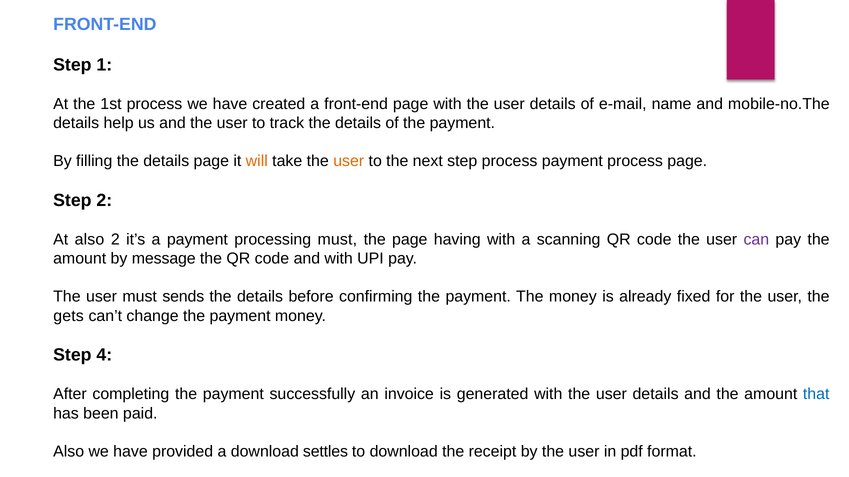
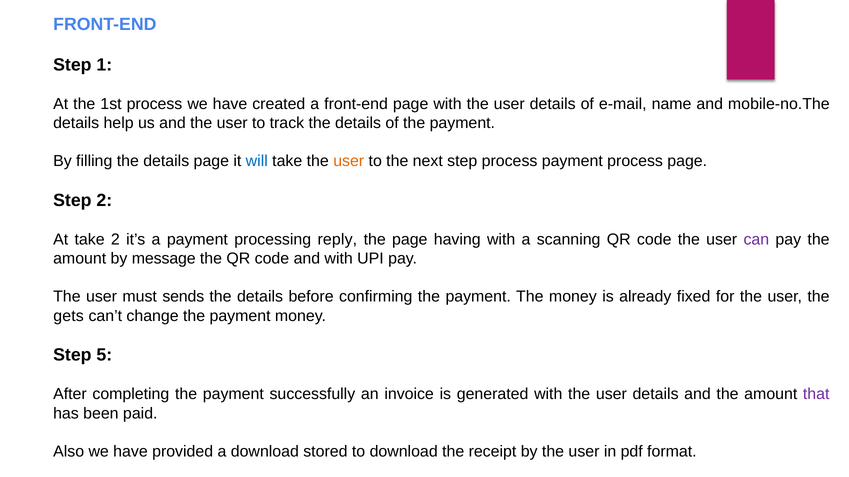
will colour: orange -> blue (257, 161)
At also: also -> take (90, 240)
processing must: must -> reply (337, 240)
4: 4 -> 5 (104, 356)
that colour: blue -> purple (816, 395)
settles: settles -> stored (325, 452)
